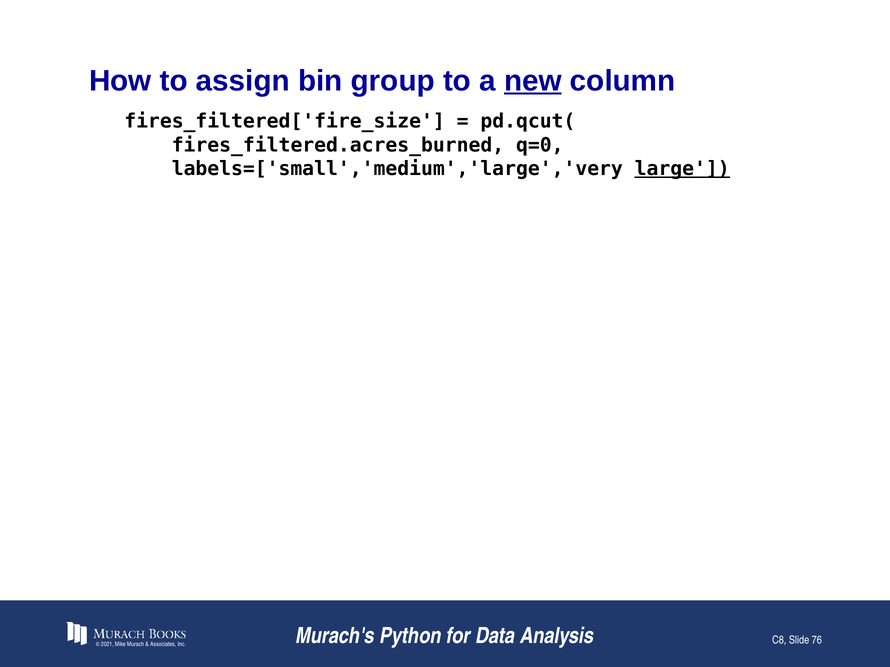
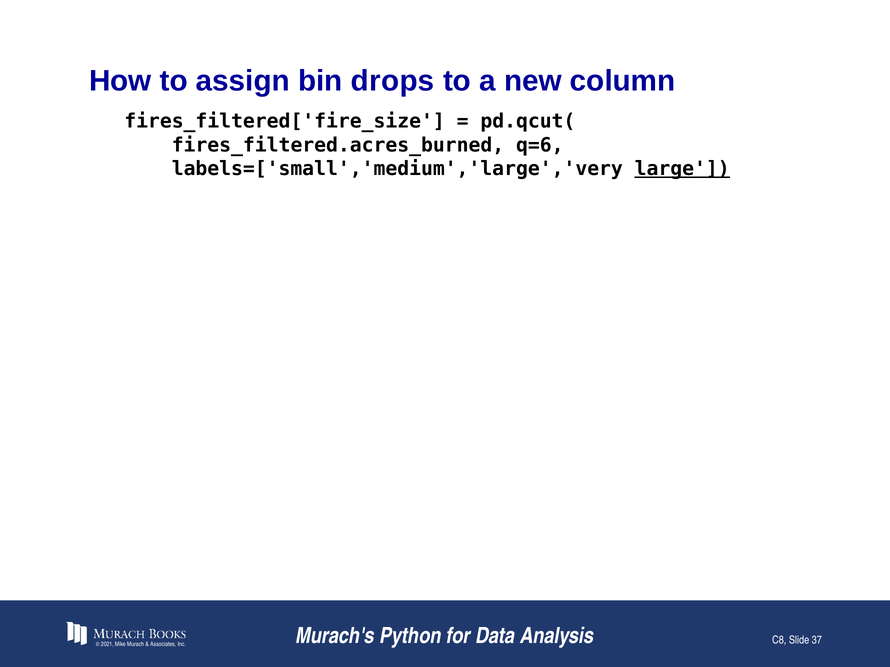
group: group -> drops (393, 81)
new underline: present -> none (533, 81)
q=0: q=0 -> q=6 (540, 145)
76: 76 -> 37 (817, 640)
